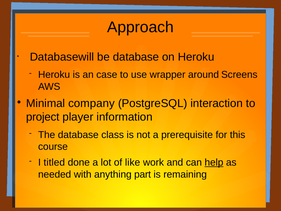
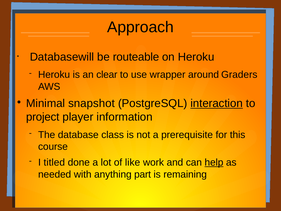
be database: database -> routeable (136, 57)
case: case -> clear (107, 75)
Screens: Screens -> Graders (239, 75)
company: company -> snapshot (92, 103)
interaction underline: none -> present (217, 103)
